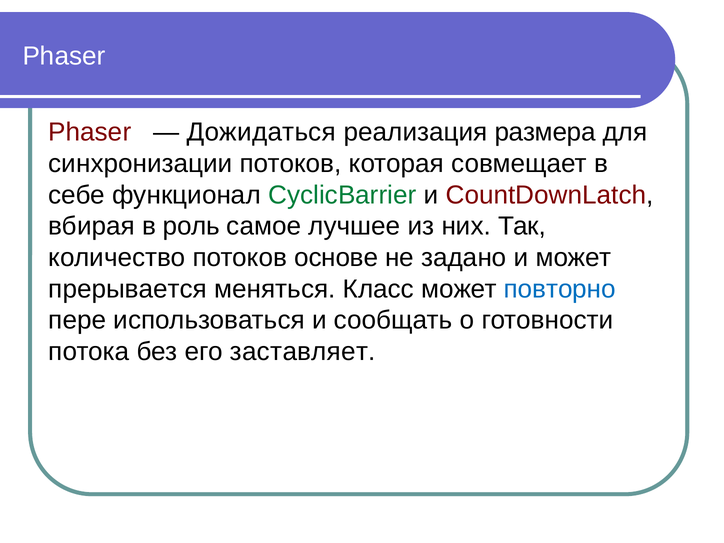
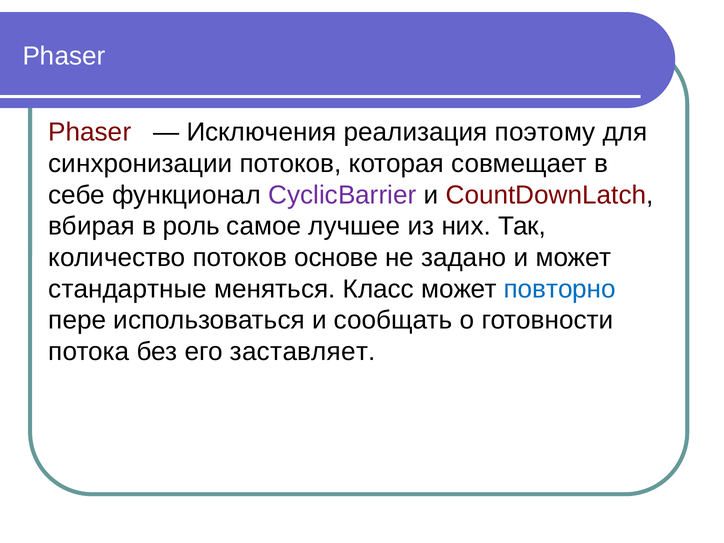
Дожидаться: Дожидаться -> Исключения (261, 132)
размера: размера -> поэтому (545, 132)
CyclicBarrier colour: green -> purple (342, 195)
прерывается: прерывается -> стандартные (128, 289)
